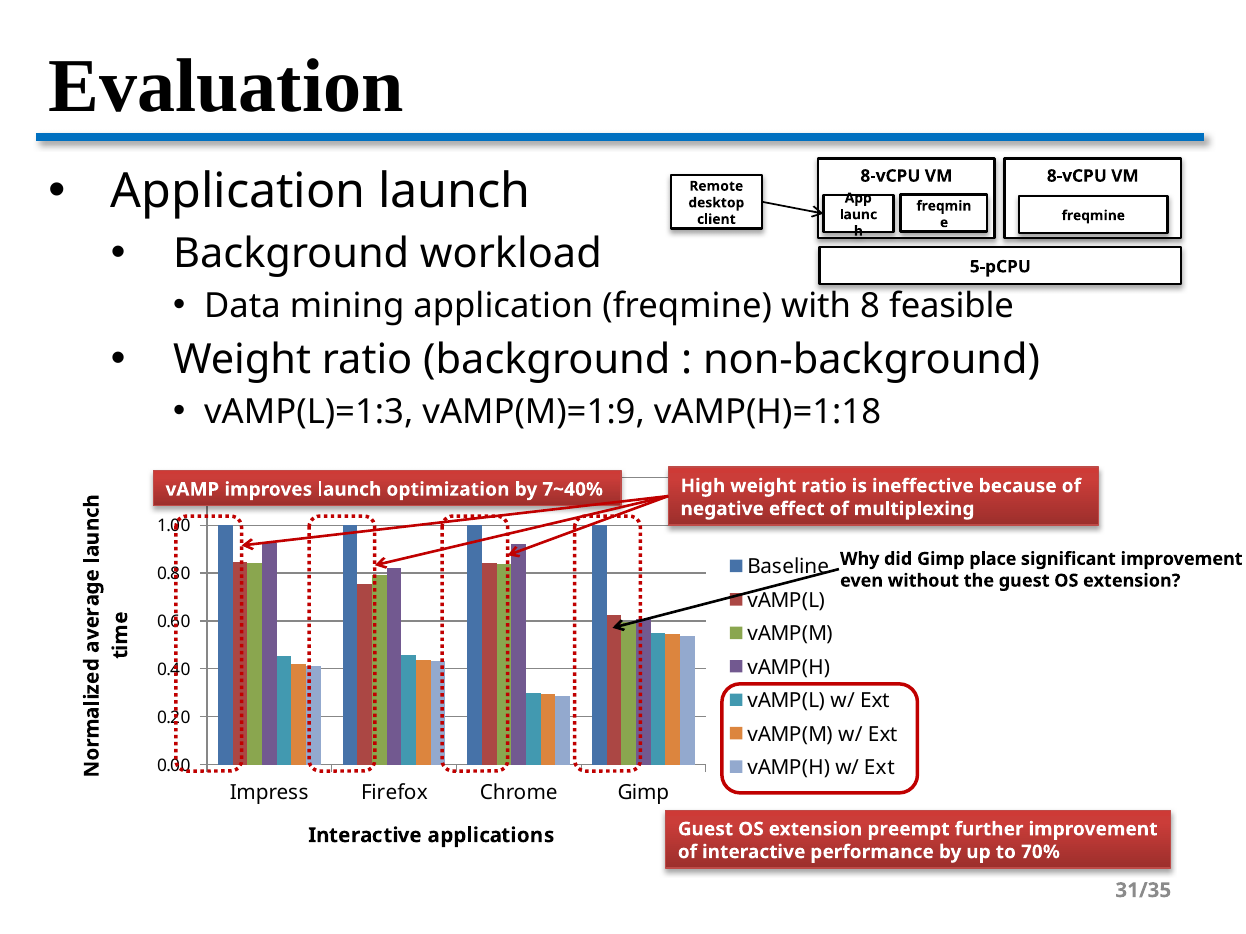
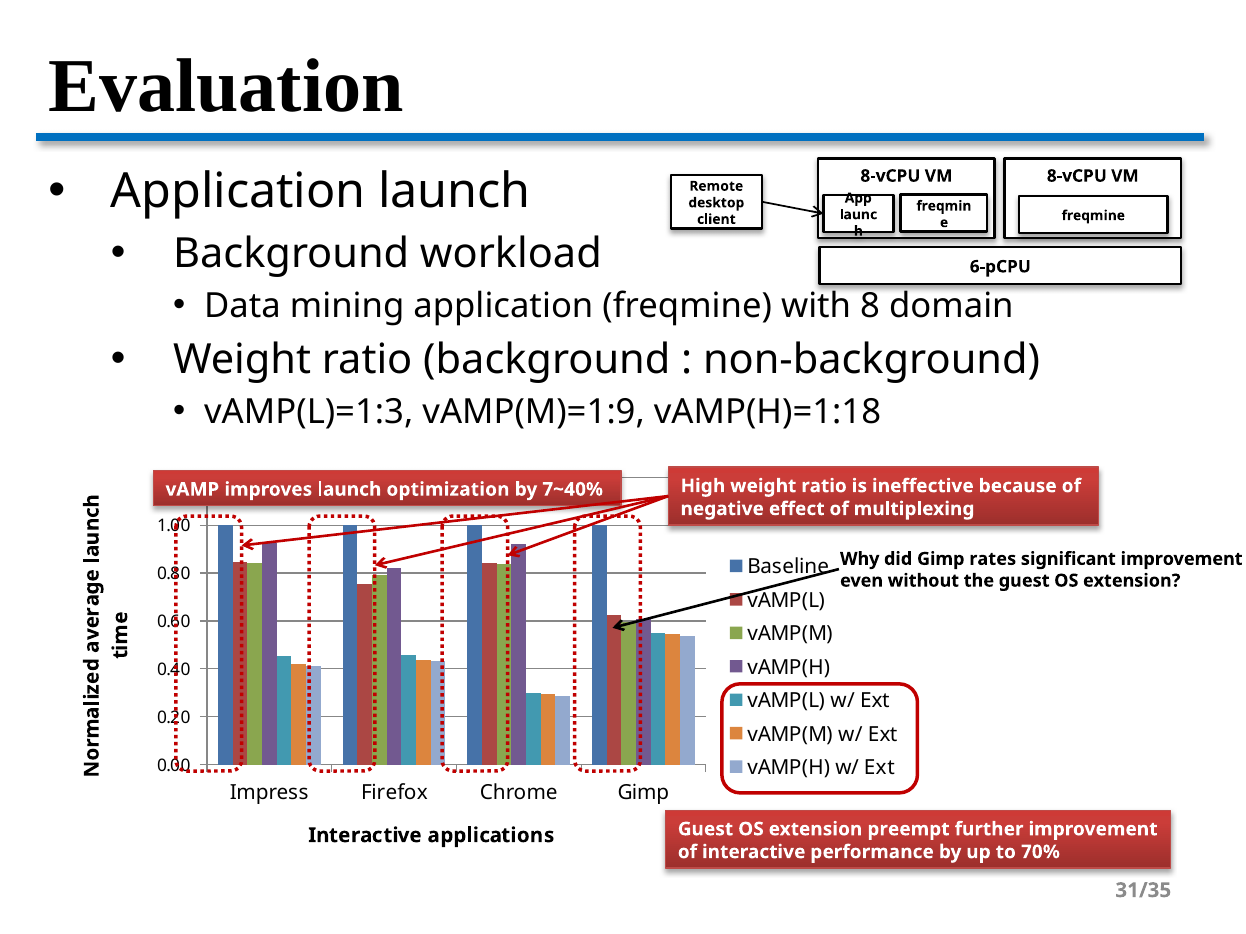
5-pCPU: 5-pCPU -> 6-pCPU (1000, 267)
feasible: feasible -> domain (951, 306)
place: place -> rates (993, 559)
